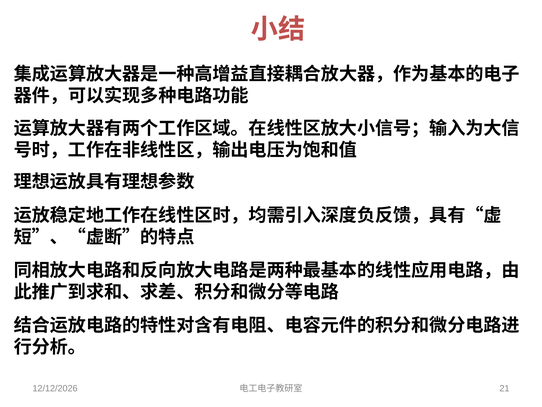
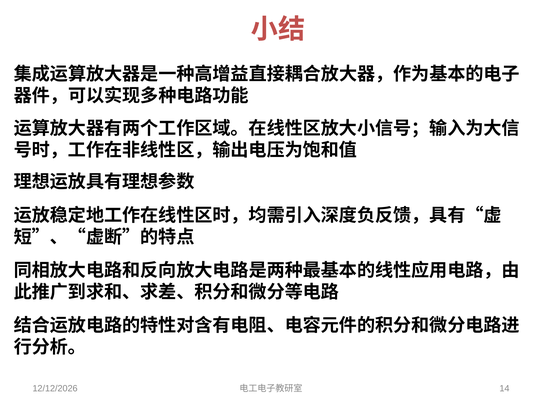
21: 21 -> 14 (504, 388)
